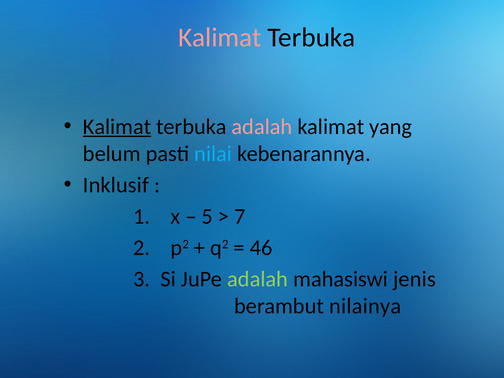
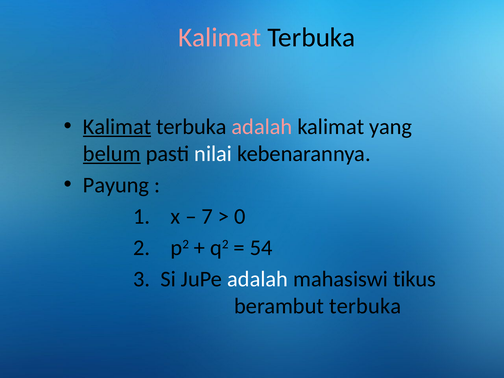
belum underline: none -> present (112, 154)
nilai colour: light blue -> white (213, 154)
Inklusif: Inklusif -> Payung (116, 185)
5: 5 -> 7 (207, 216)
7: 7 -> 0 (240, 216)
46: 46 -> 54 (261, 248)
adalah colour: light green -> white (258, 279)
jenis: jenis -> tikus (415, 279)
berambut nilainya: nilainya -> terbuka (365, 306)
